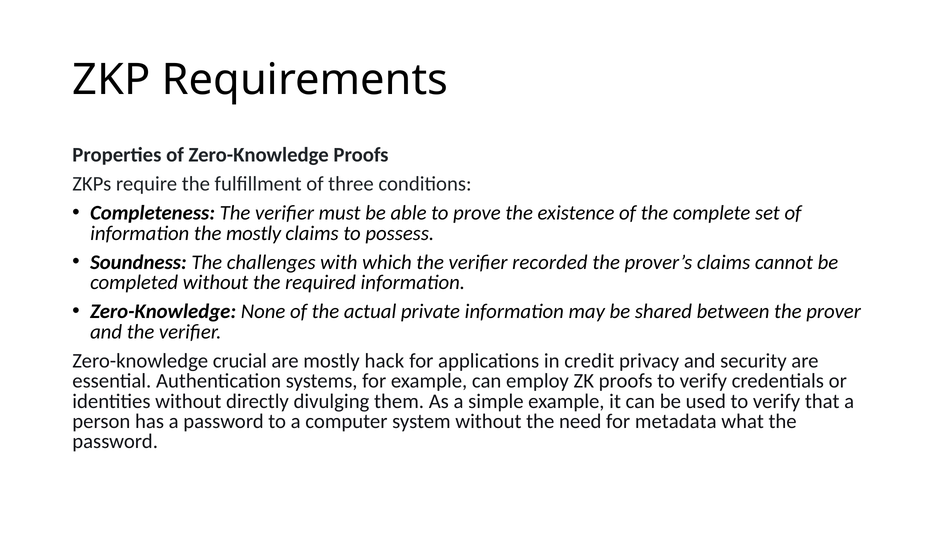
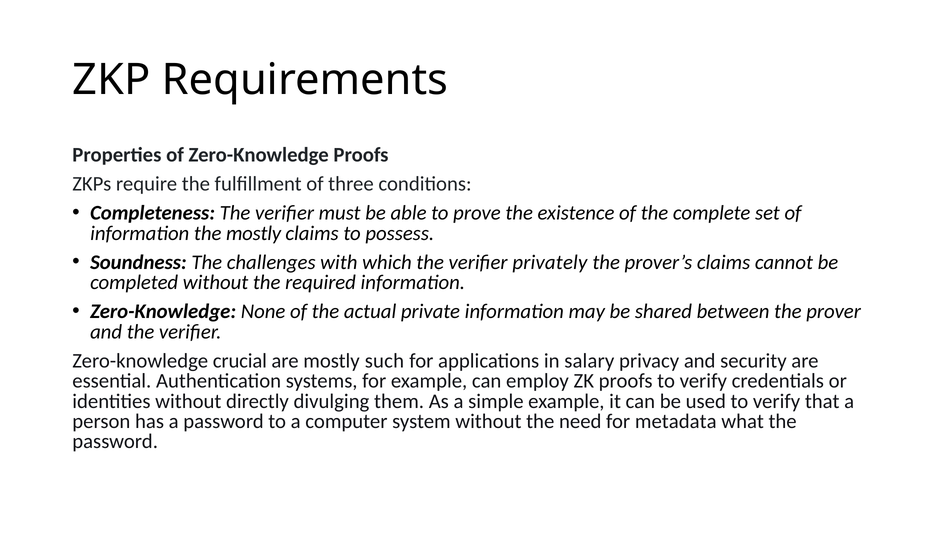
recorded: recorded -> privately (550, 262)
hack: hack -> such (384, 361)
credit: credit -> salary (589, 361)
